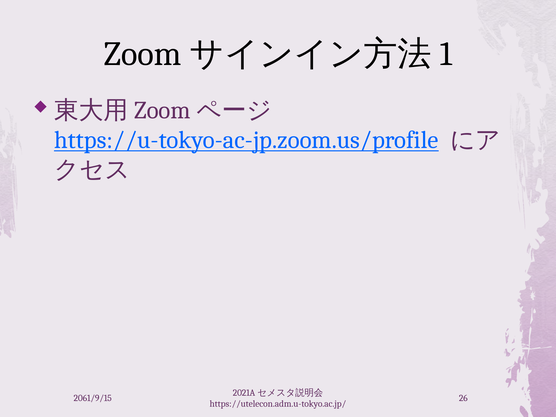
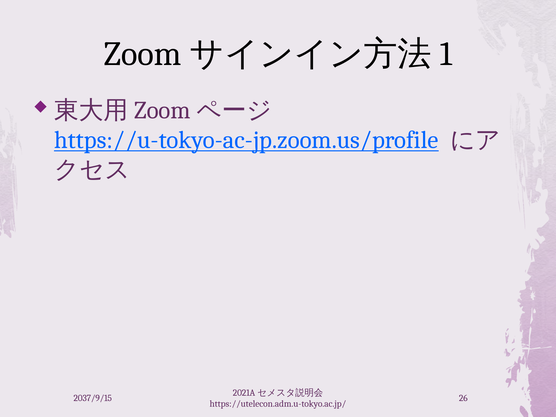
2061/9/15: 2061/9/15 -> 2037/9/15 (93, 398)
